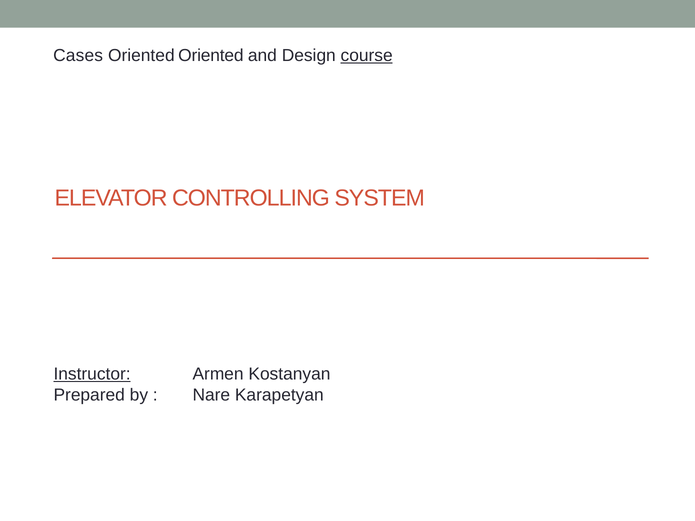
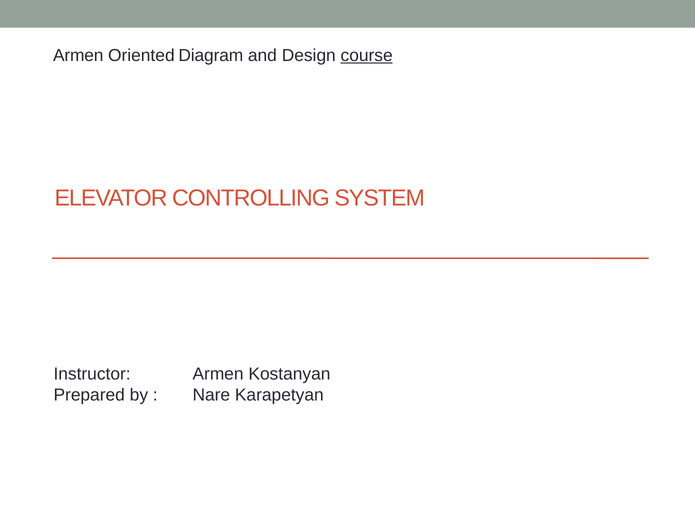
Cases: Cases -> Armen (78, 56)
Oriented Oriented: Oriented -> Diagram (211, 56)
Instructor underline: present -> none (92, 374)
